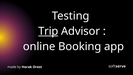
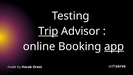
app underline: none -> present (114, 46)
